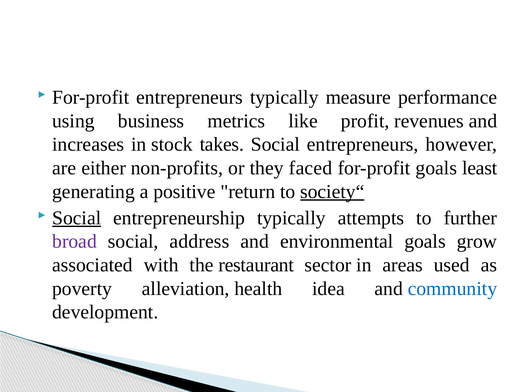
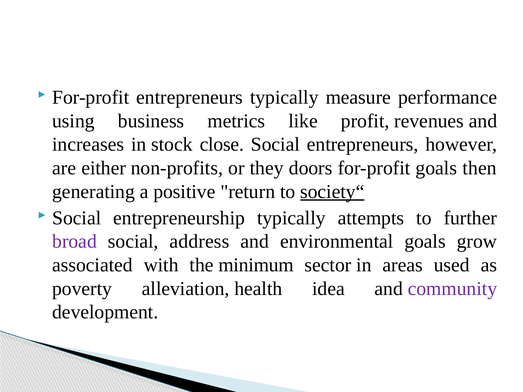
takes: takes -> close (222, 145)
faced: faced -> doors (311, 168)
least: least -> then (480, 168)
Social underline: present -> none (77, 218)
restaurant: restaurant -> minimum (256, 265)
community colour: blue -> purple (452, 289)
